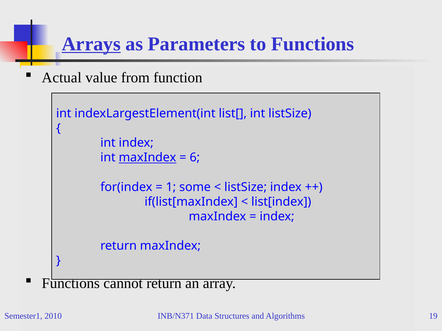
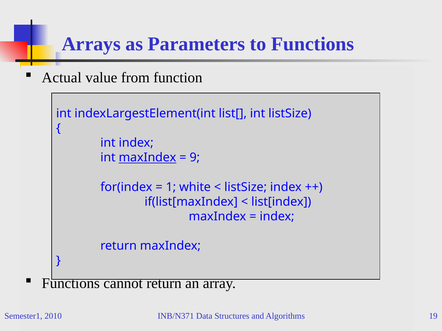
Arrays underline: present -> none (91, 44)
6: 6 -> 9 (195, 158)
some: some -> white (195, 187)
